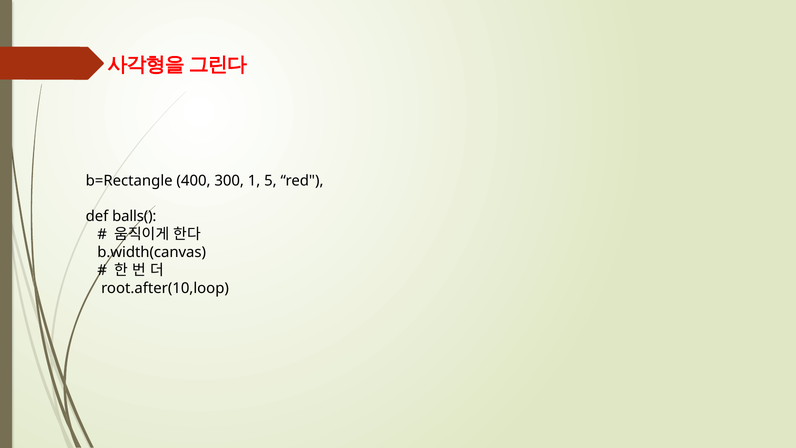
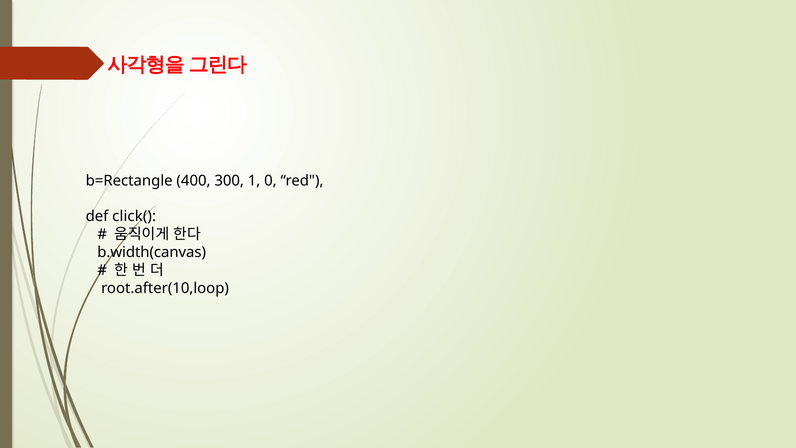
5: 5 -> 0 (270, 181)
balls(: balls( -> click( (134, 216)
